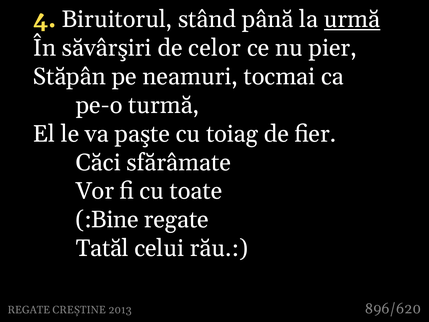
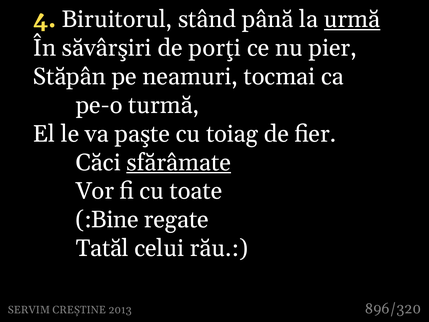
celor: celor -> porţi (215, 48)
sfărâmate underline: none -> present (179, 162)
REGATE: REGATE -> SERVIM (29, 310)
896/620: 896/620 -> 896/320 (393, 308)
